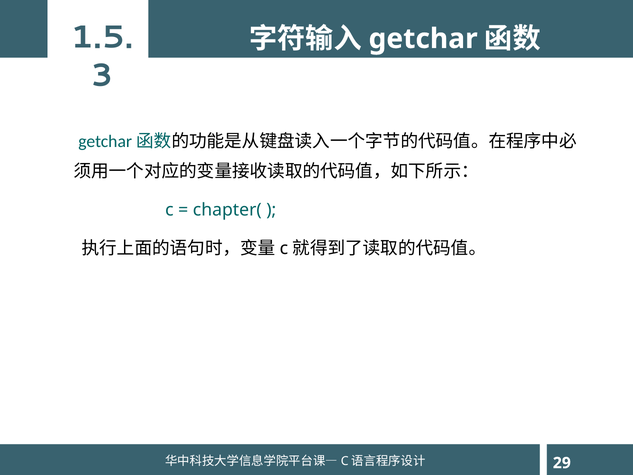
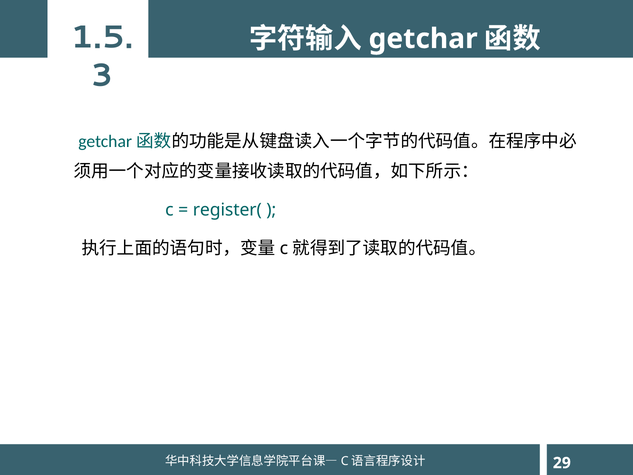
chapter(: chapter( -> register( (227, 210)
